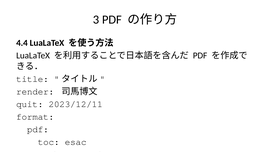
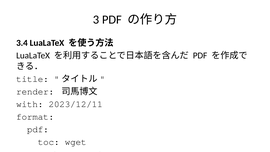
4.4: 4.4 -> 3.4 (22, 43)
quit: quit -> with (30, 104)
toc esac: esac -> wget (76, 142)
